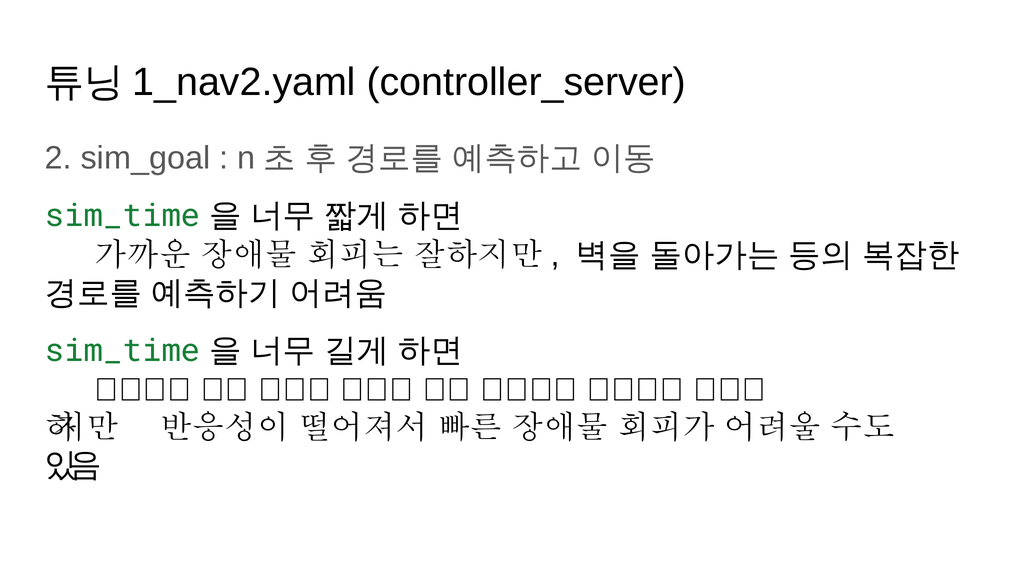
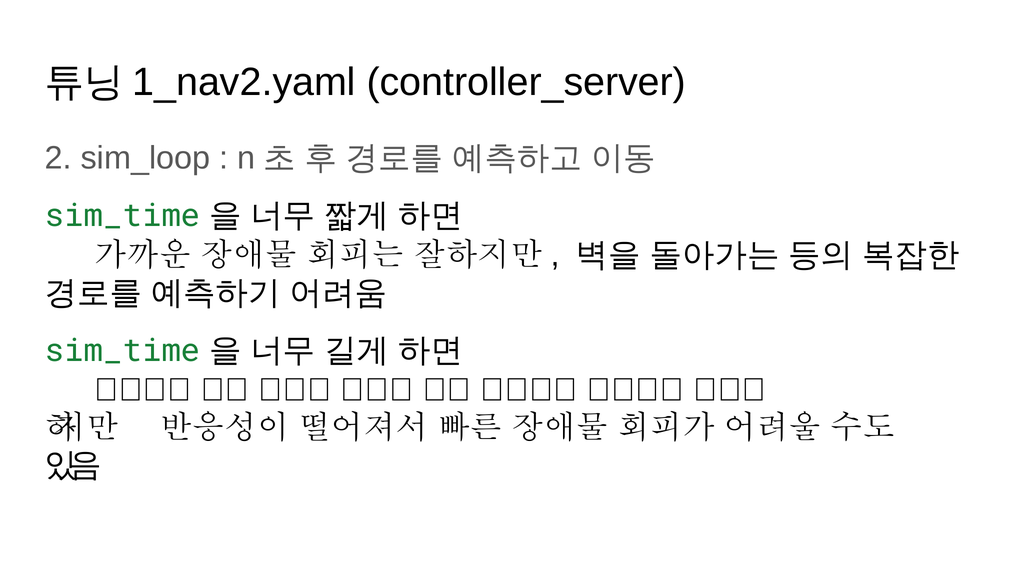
sim_goal: sim_goal -> sim_loop (146, 158)
